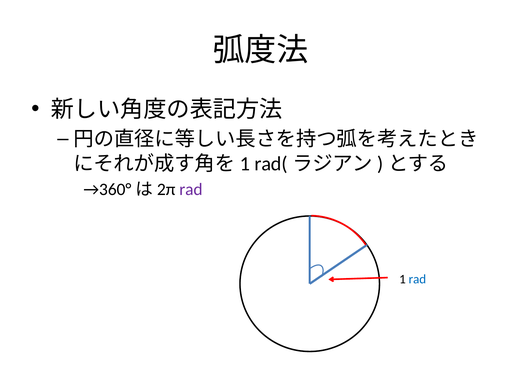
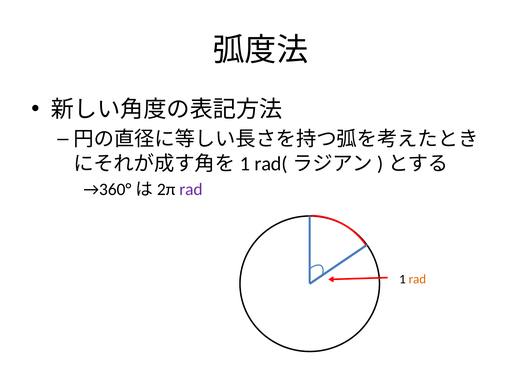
rad colour: blue -> orange (417, 279)
